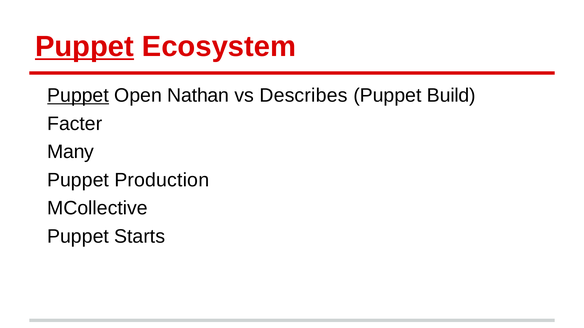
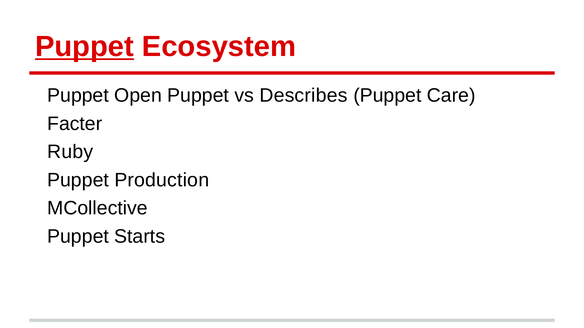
Puppet underline: present -> none (78, 96)
Open Nathan: Nathan -> Puppet (198, 96)
Build: Build -> Care (451, 96)
Many: Many -> Ruby (70, 152)
